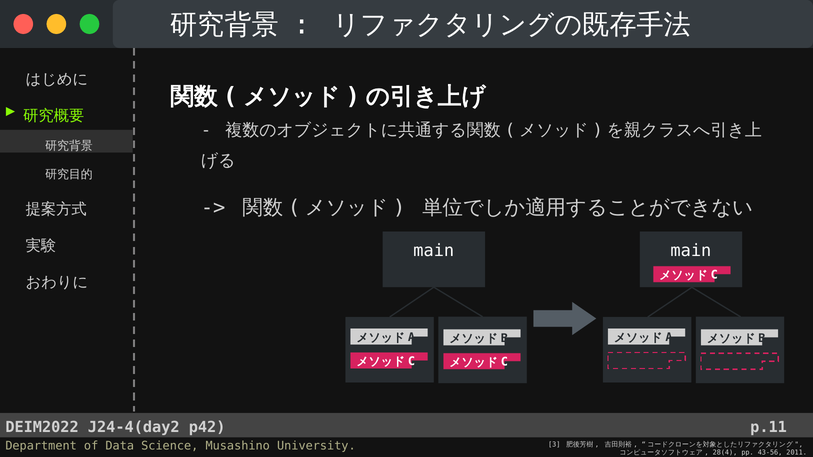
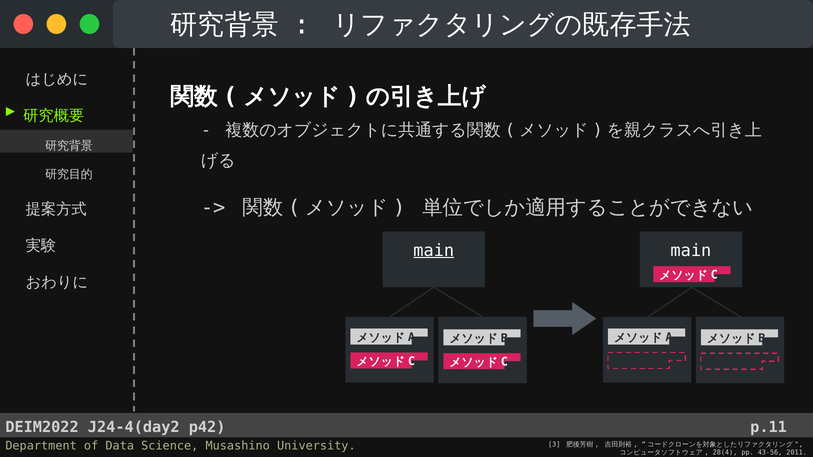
main underline: none -> present (434, 251)
